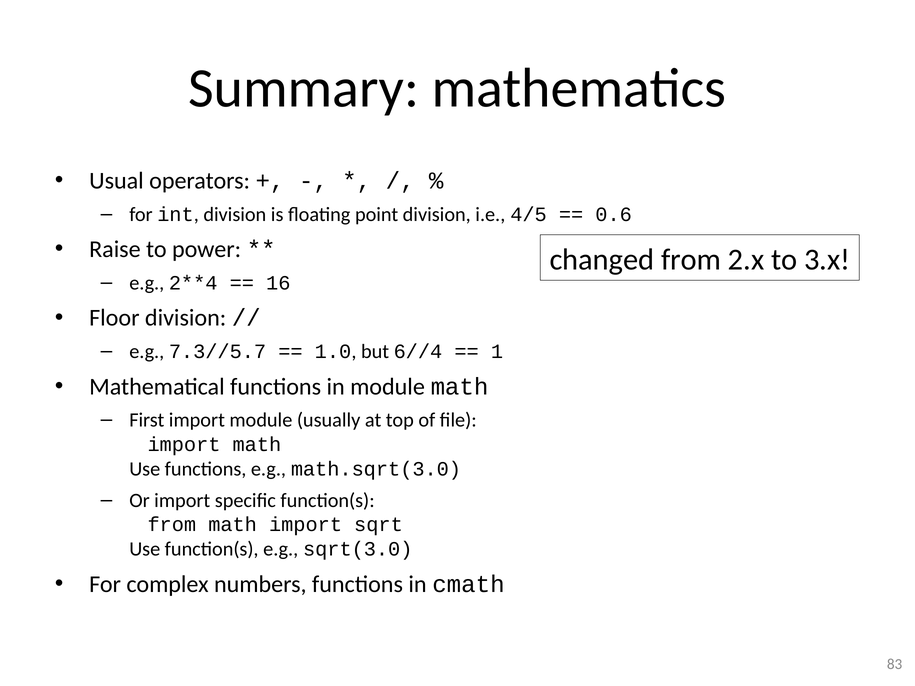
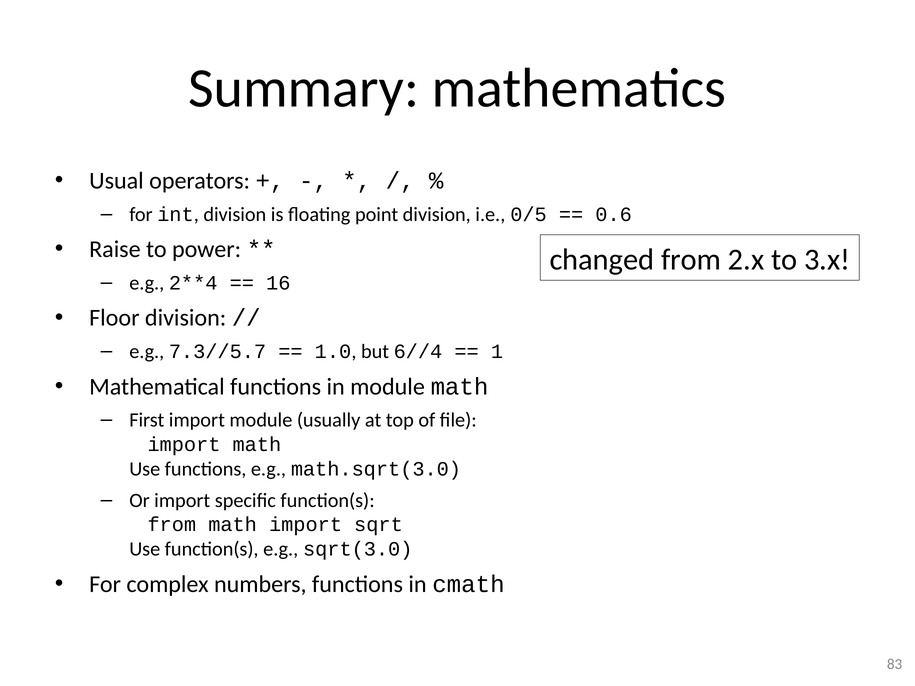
4/5: 4/5 -> 0/5 (529, 214)
